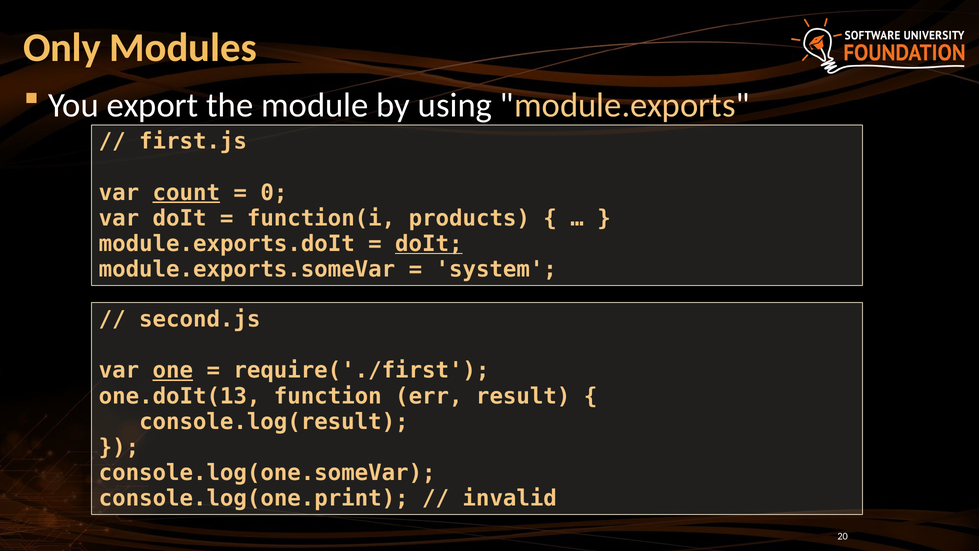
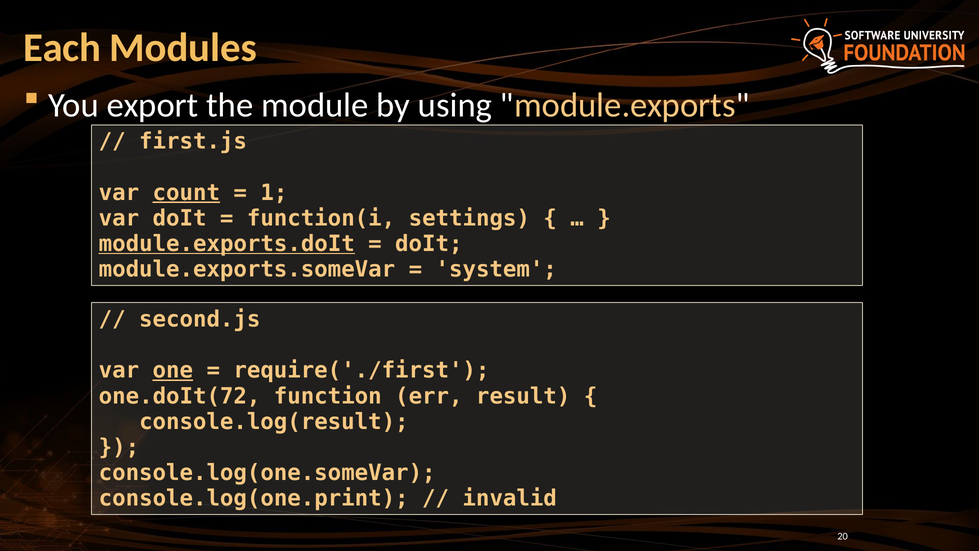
Only: Only -> Each (62, 48)
0: 0 -> 1 (274, 193)
products: products -> settings (469, 218)
module.exports.doIt underline: none -> present (227, 244)
doIt underline: present -> none (429, 244)
one.doIt(13: one.doIt(13 -> one.doIt(72 (180, 396)
